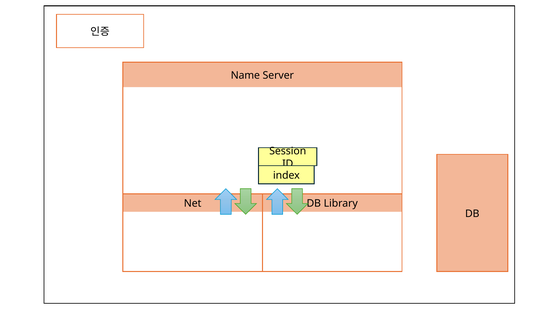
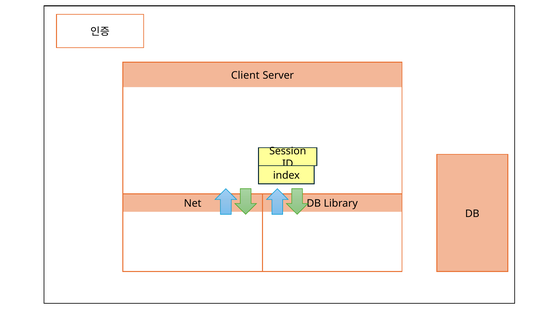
Name: Name -> Client (245, 75)
